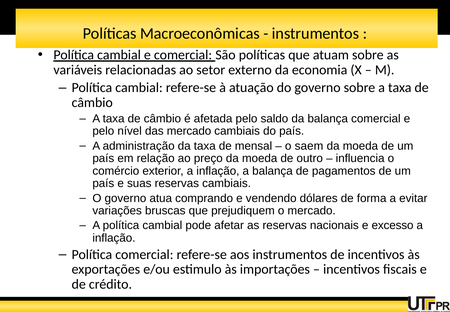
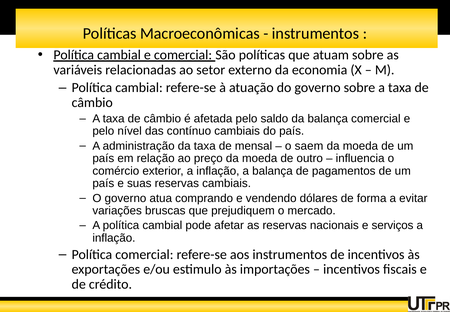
das mercado: mercado -> contínuo (189, 131)
excesso: excesso -> serviços (393, 225)
